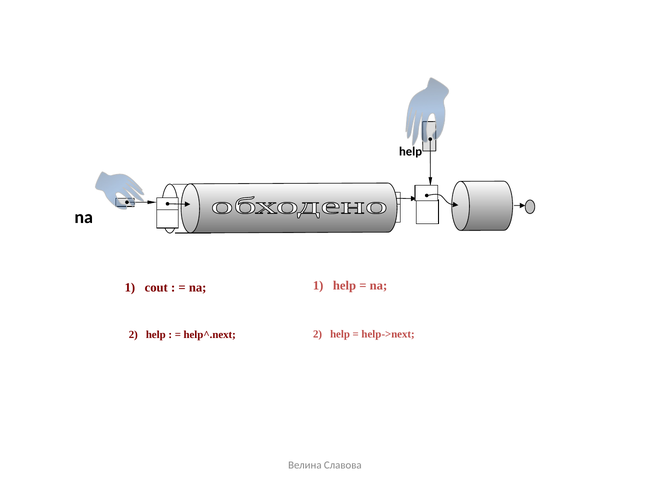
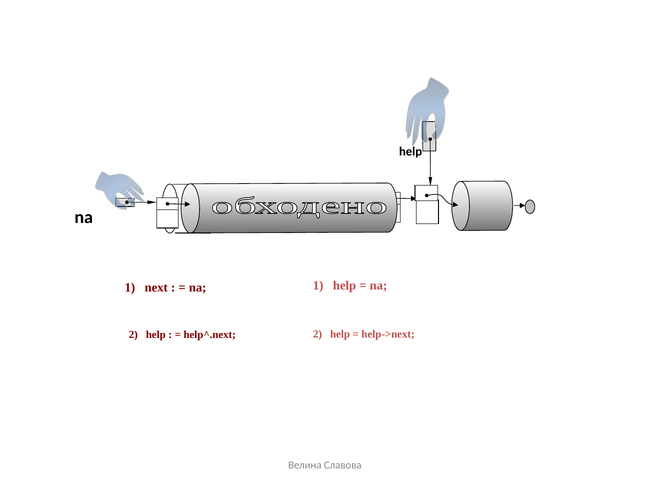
cout: cout -> next (156, 288)
